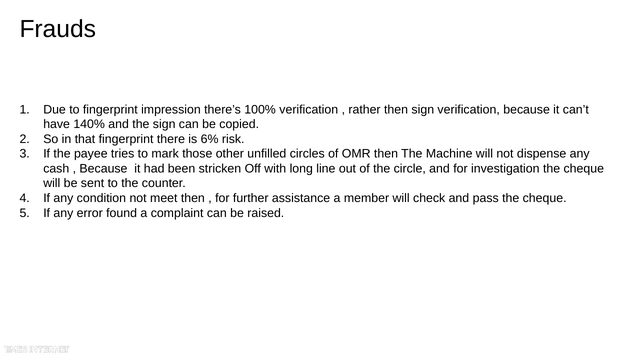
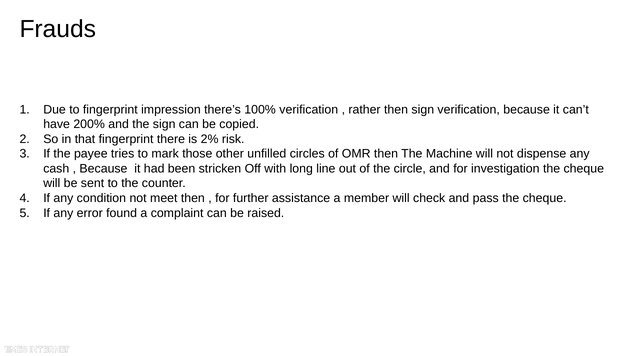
140%: 140% -> 200% (89, 124)
6%: 6% -> 2% (210, 139)
